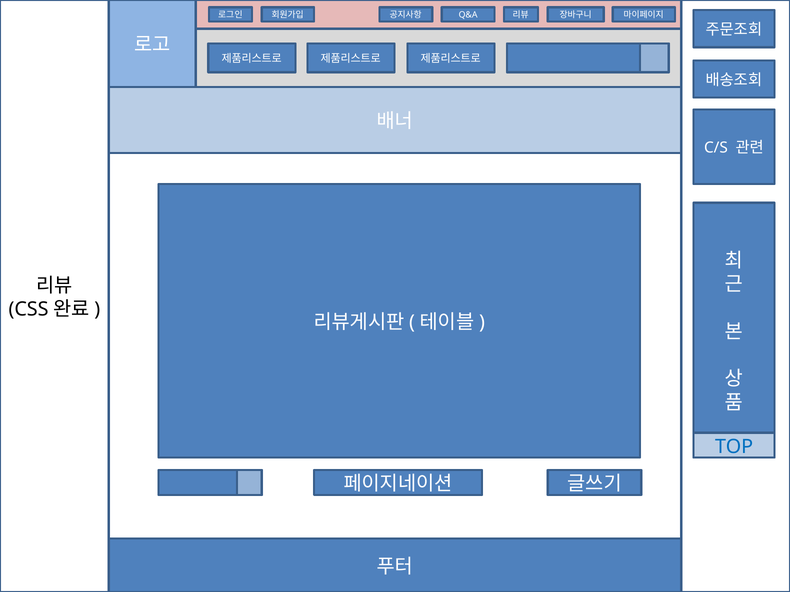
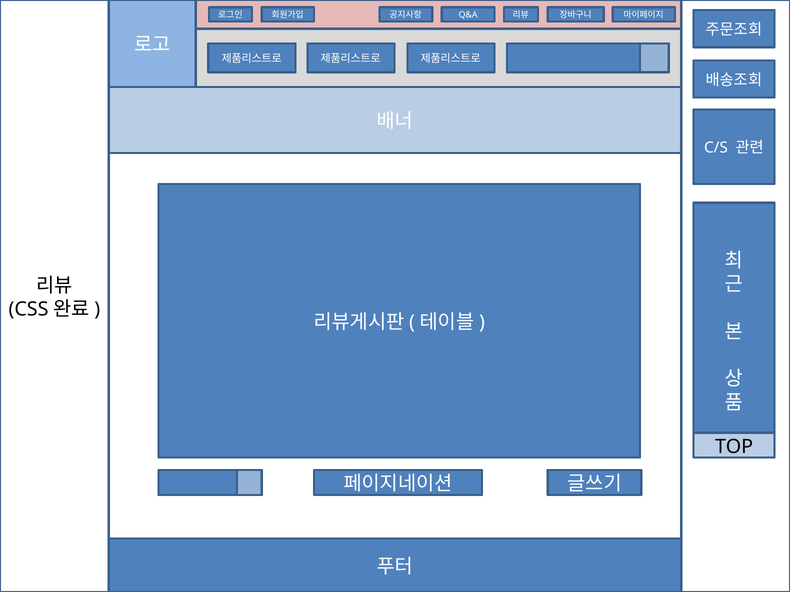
TOP colour: blue -> black (734, 447)
